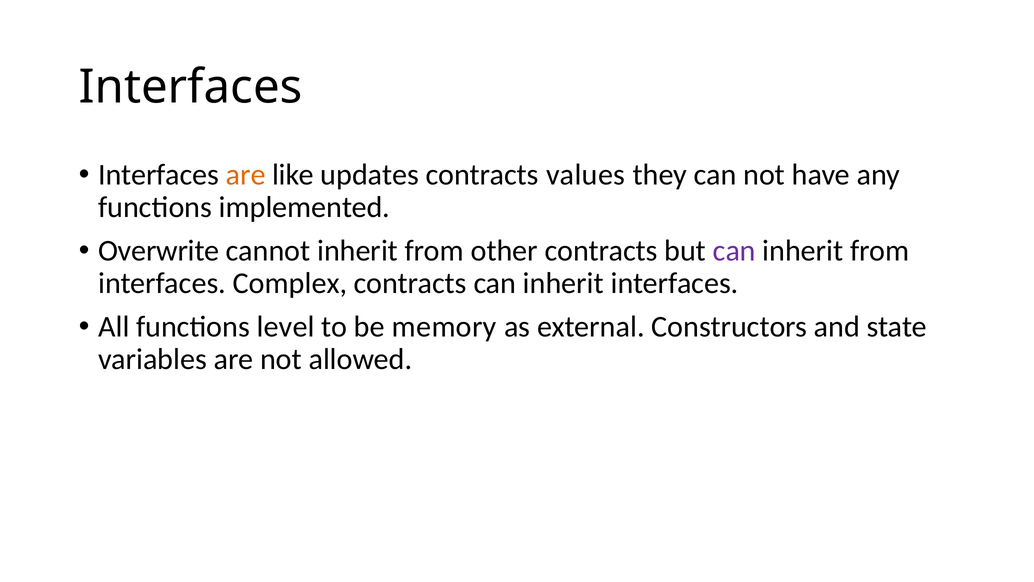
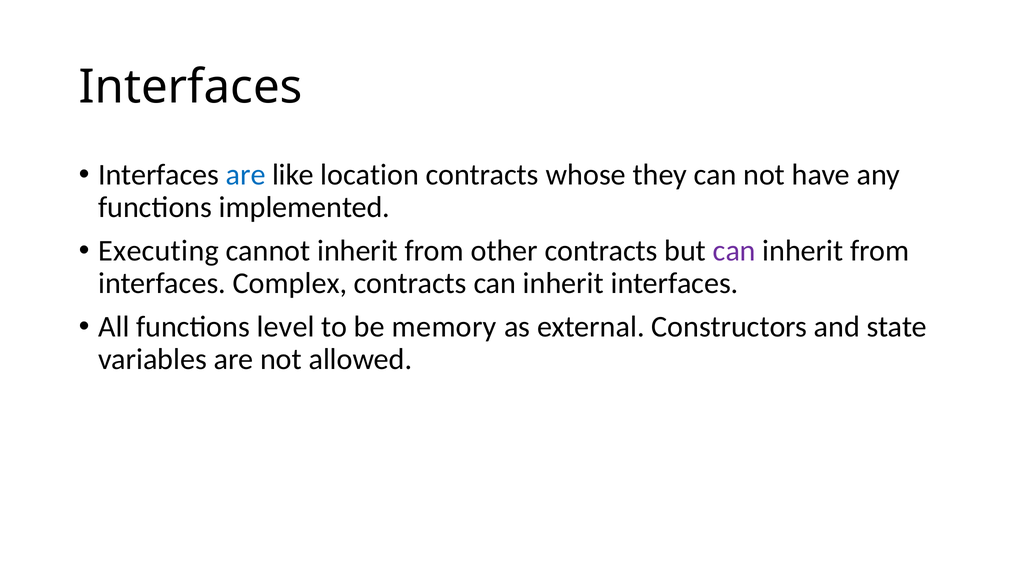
are colour: orange -> blue (246, 175)
updates: updates -> location (370, 175)
values: values -> whose (586, 175)
Overwrite: Overwrite -> Executing (159, 251)
